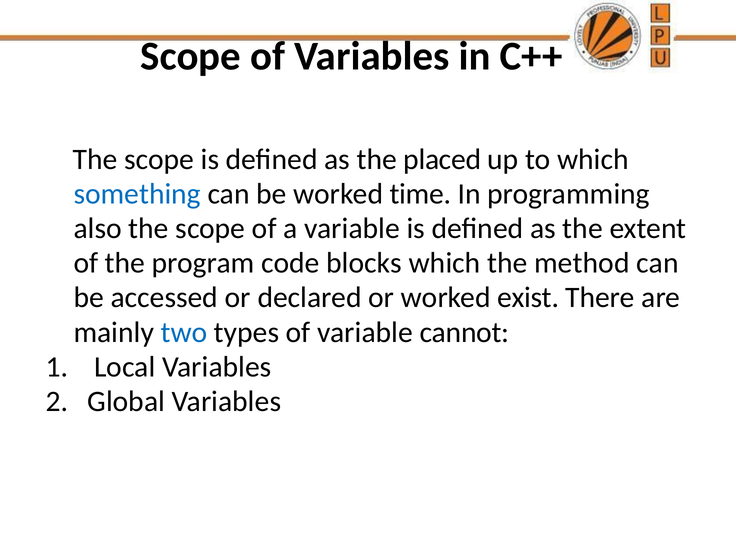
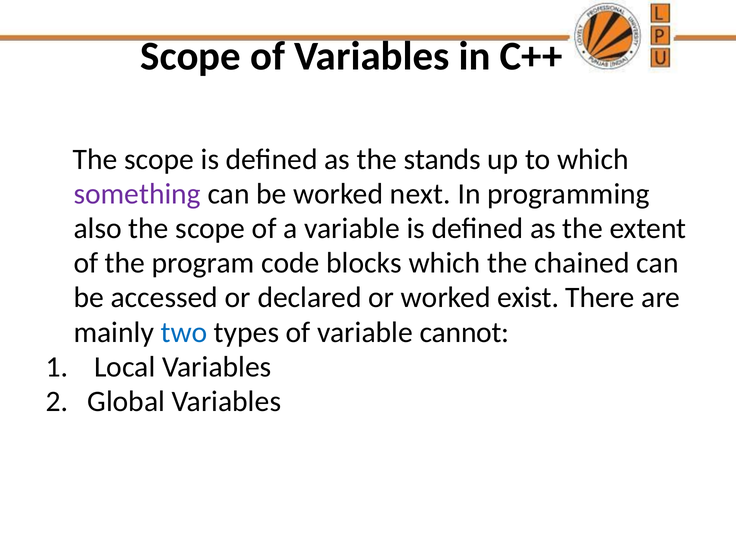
placed: placed -> stands (442, 160)
something colour: blue -> purple (137, 194)
time: time -> next (420, 194)
method: method -> chained (582, 263)
